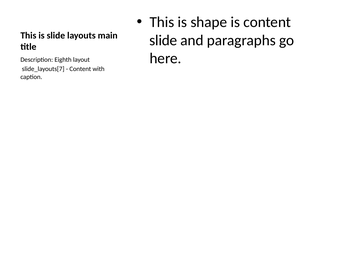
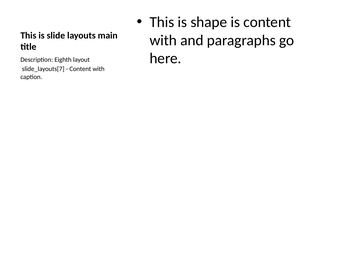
slide: slide -> with (163, 40)
